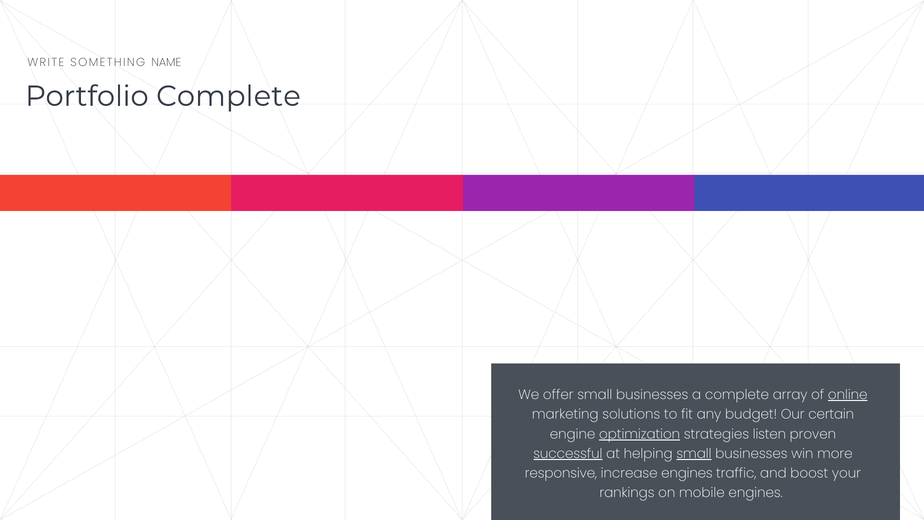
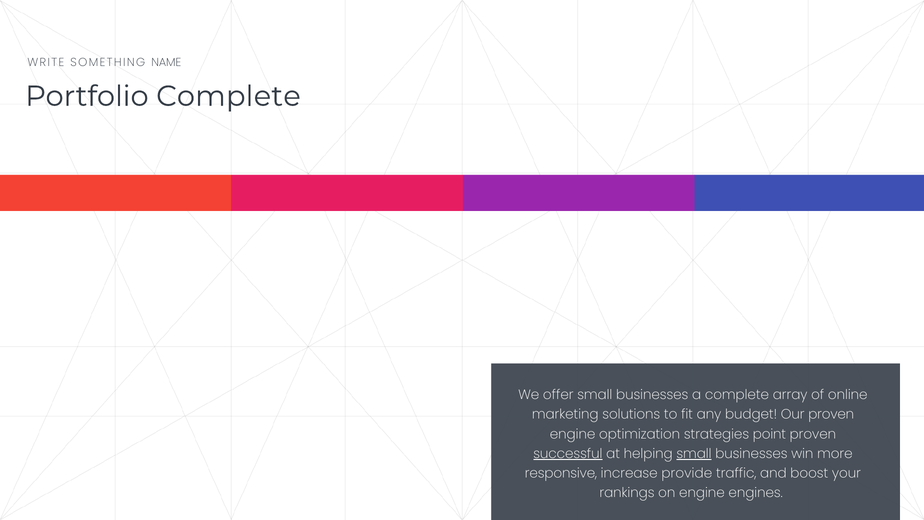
online underline: present -> none (848, 395)
Our certain: certain -> proven (831, 414)
optimization underline: present -> none (640, 434)
listen: listen -> point (769, 434)
increase engines: engines -> provide (687, 473)
on mobile: mobile -> engine (702, 493)
